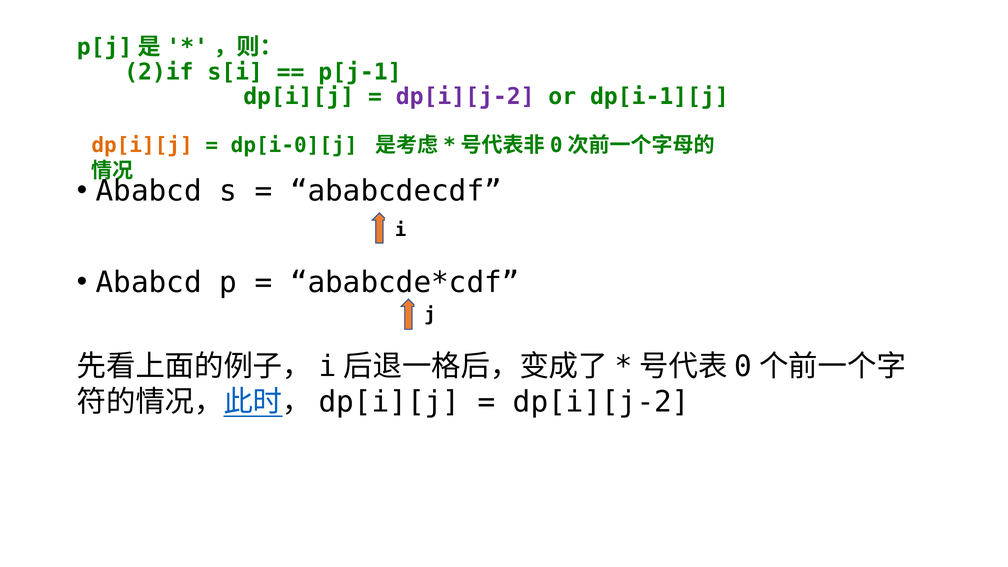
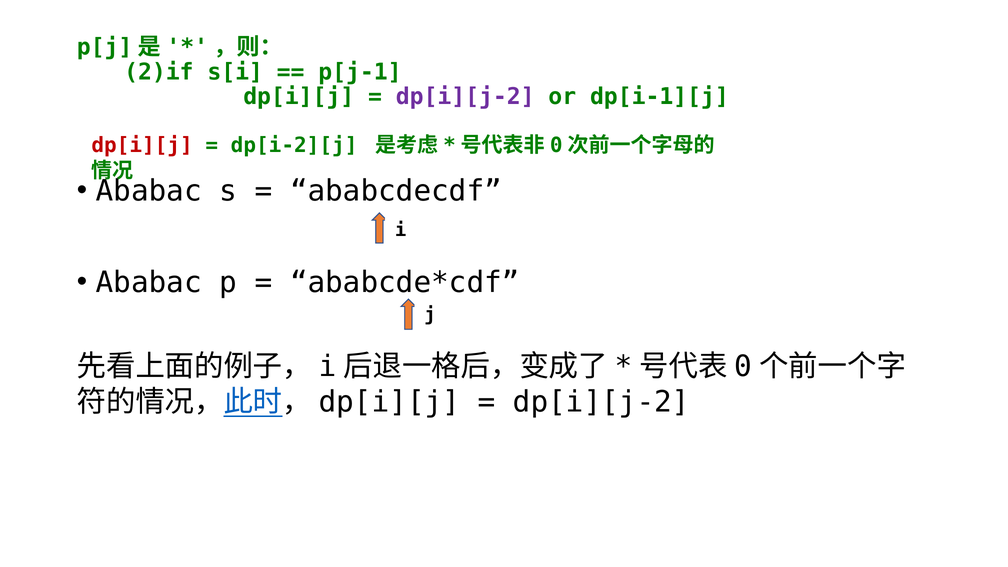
dp[i][j colour: orange -> red (142, 146)
dp[i-0][j: dp[i-0][j -> dp[i-2][j (294, 146)
Ababcd: Ababcd -> Ababac (149, 191)
Ababcd: Ababcd -> Ababac (149, 283)
